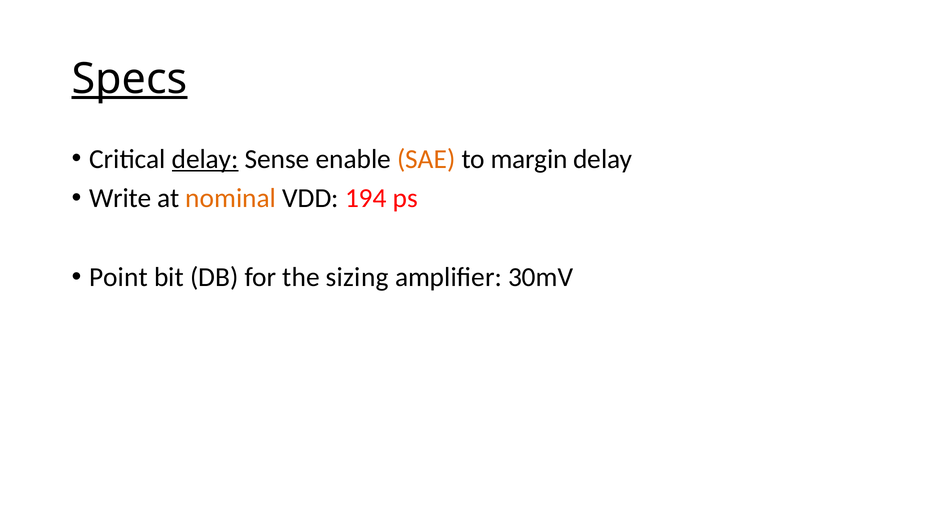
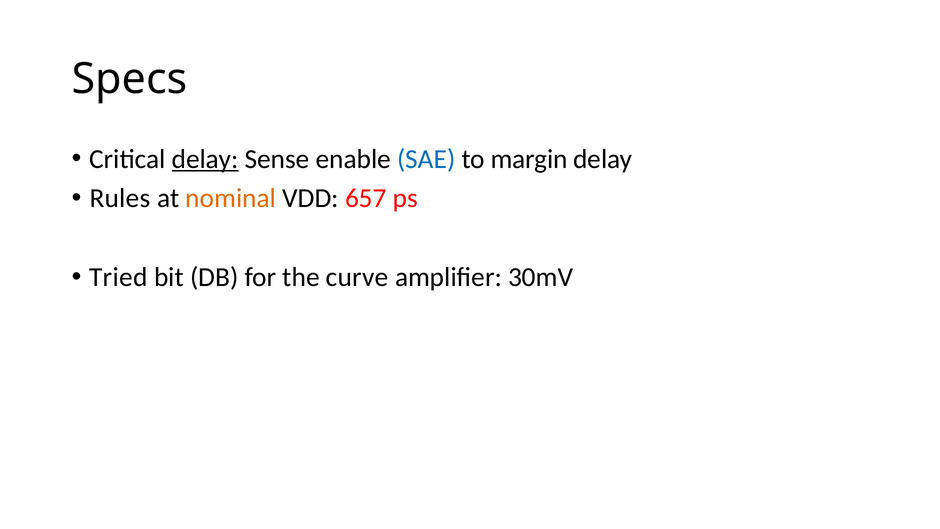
Specs underline: present -> none (130, 79)
SAE colour: orange -> blue (426, 159)
Write: Write -> Rules (120, 198)
194: 194 -> 657 (366, 198)
Point: Point -> Tried (118, 277)
sizing: sizing -> curve (357, 277)
